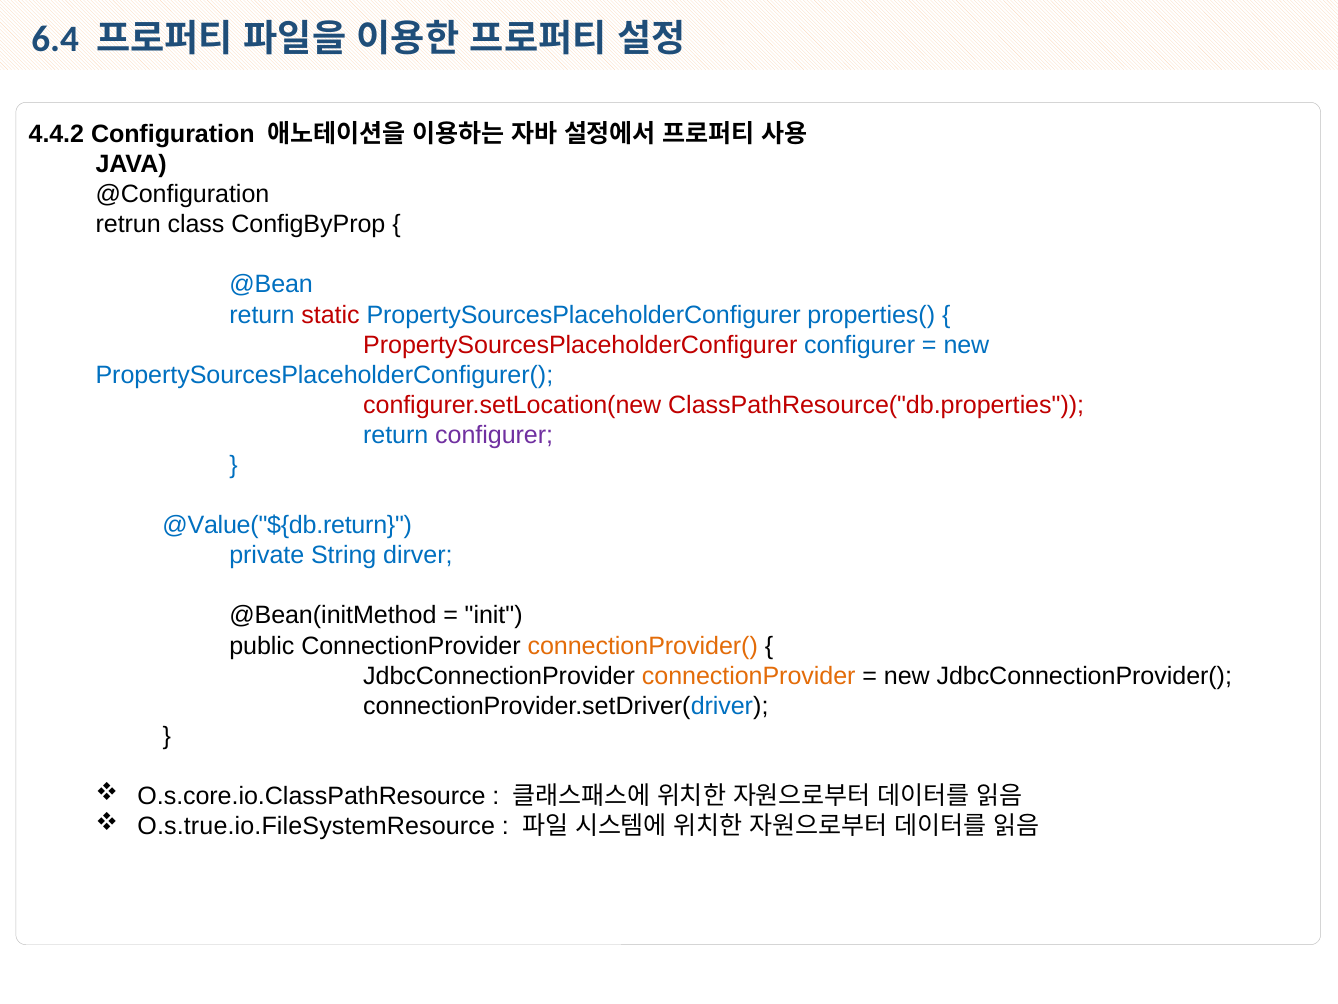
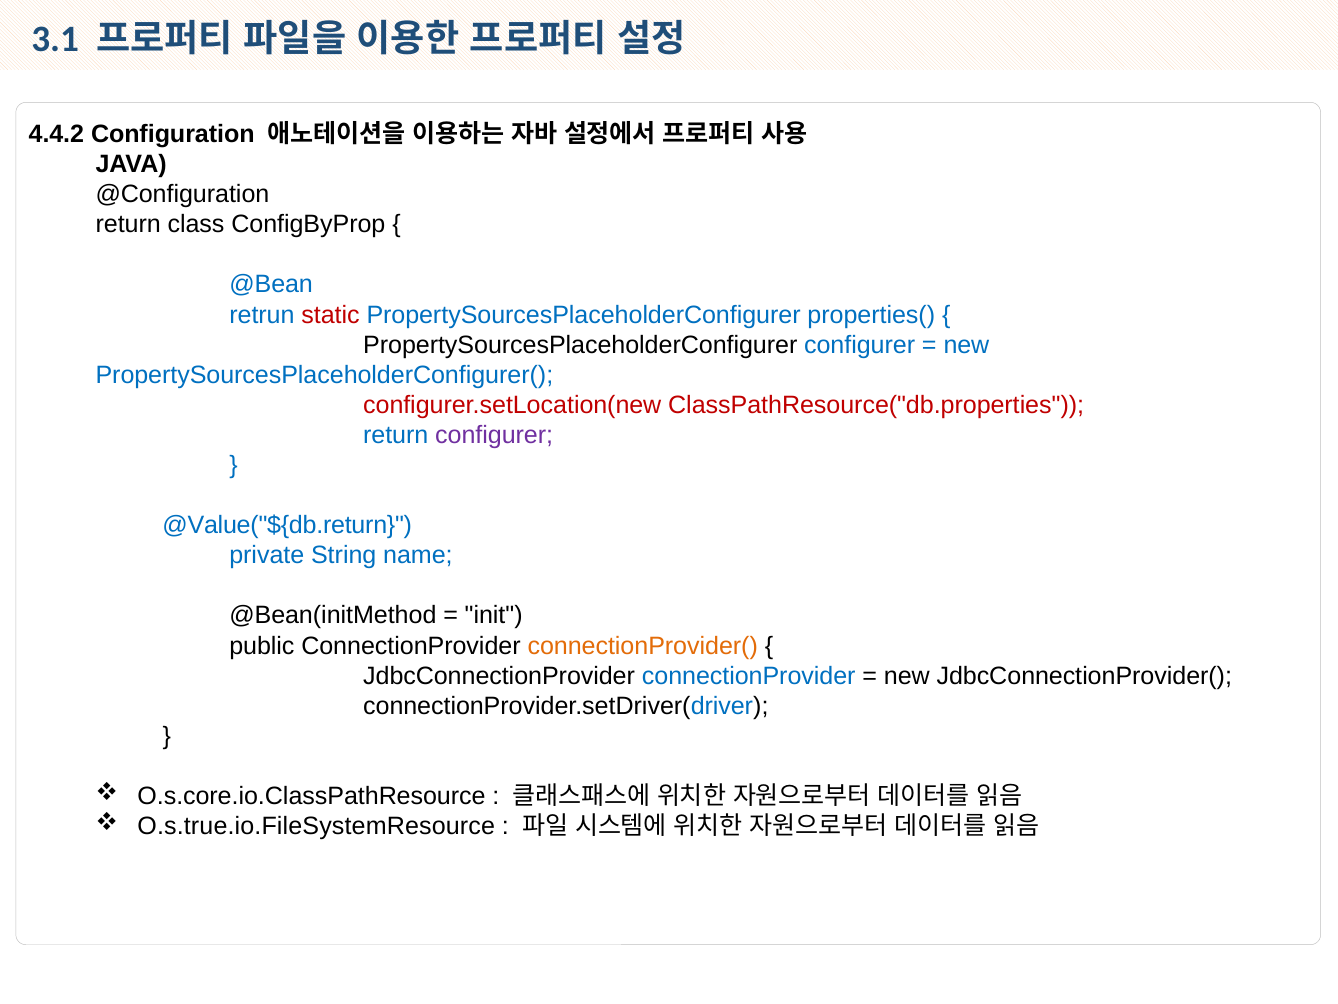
6.4: 6.4 -> 3.1 (55, 39)
retrun: retrun -> return (128, 224)
return: return -> retrun (262, 315)
PropertySourcesPlaceholderConfigurer colour: red -> black (580, 345)
dirver: dirver -> name (418, 555)
connectionProvider colour: orange -> blue (749, 676)
